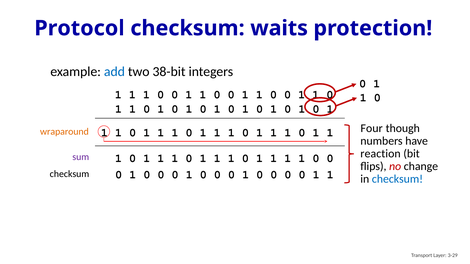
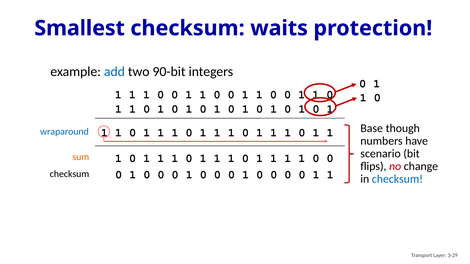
Protocol: Protocol -> Smallest (80, 28)
38-bit: 38-bit -> 90-bit (169, 72)
Four: Four -> Base (372, 128)
wraparound colour: orange -> blue (64, 132)
reaction: reaction -> scenario (381, 154)
sum colour: purple -> orange (81, 157)
